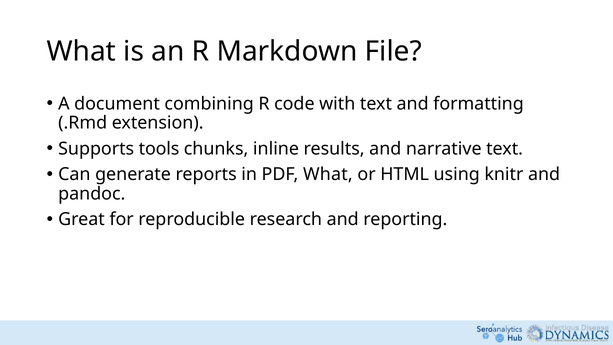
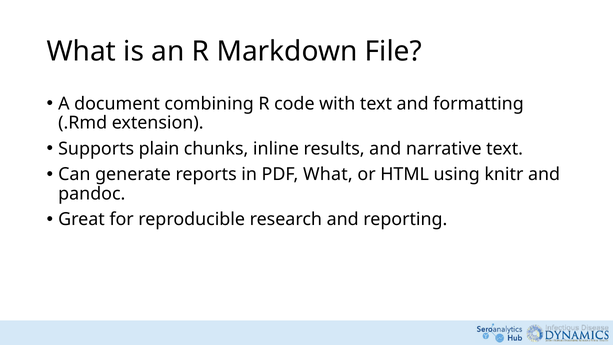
tools: tools -> plain (159, 149)
